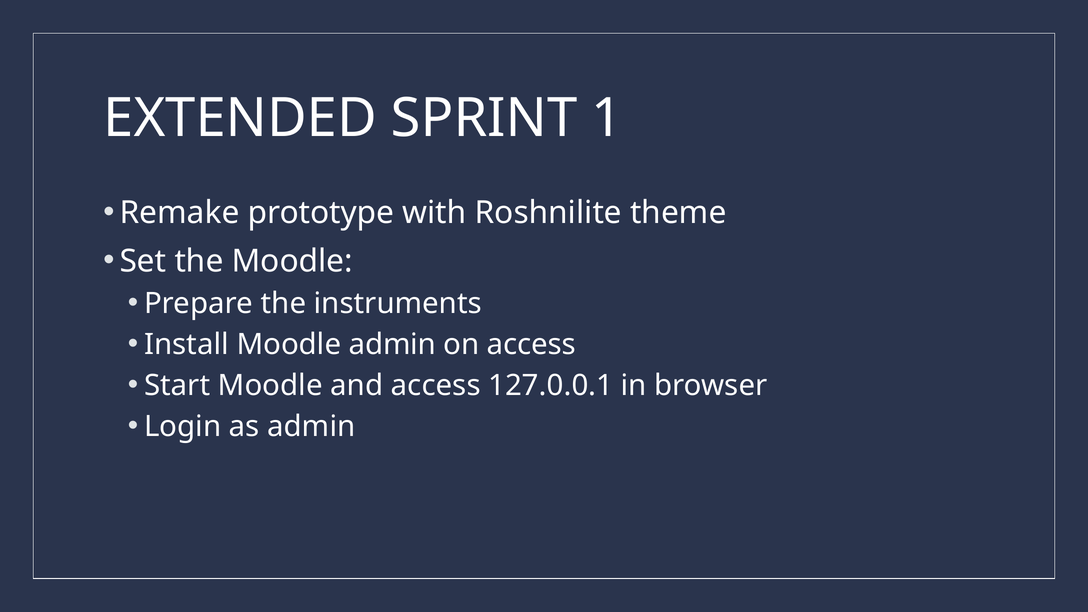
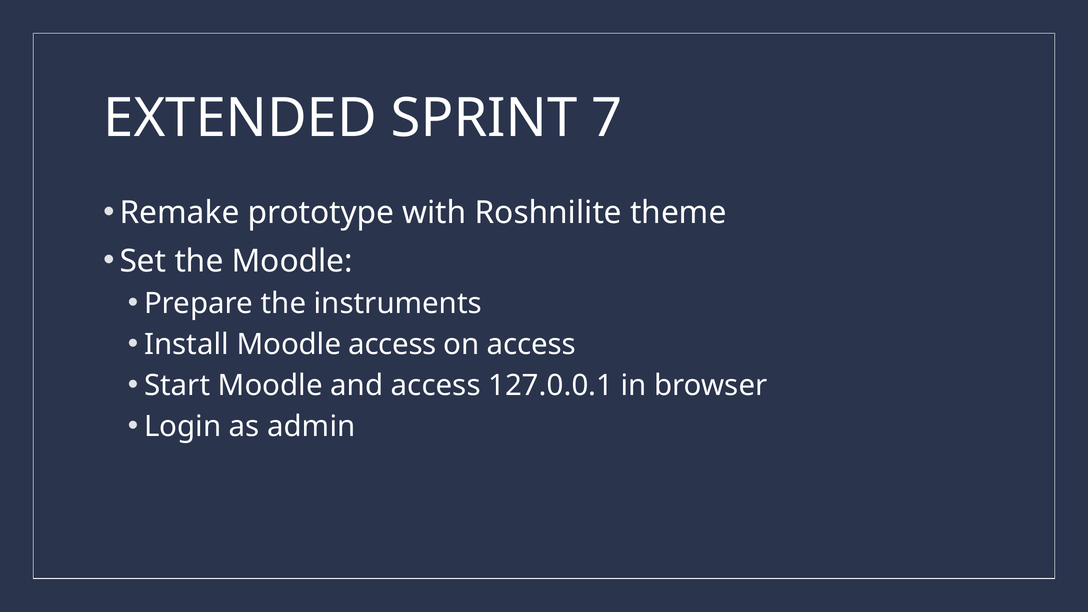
1: 1 -> 7 (607, 118)
Moodle admin: admin -> access (392, 345)
